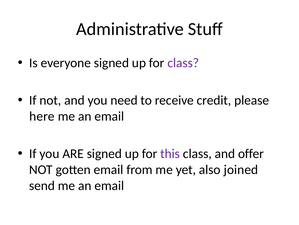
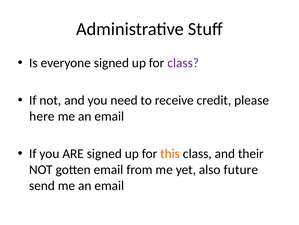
this colour: purple -> orange (170, 153)
offer: offer -> their (251, 153)
joined: joined -> future (241, 169)
